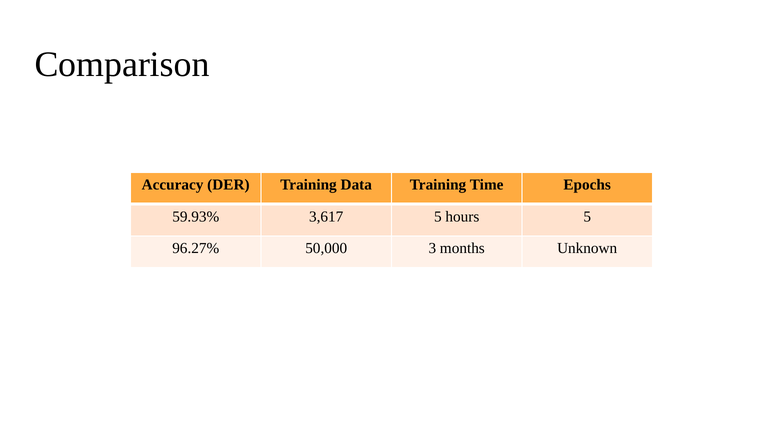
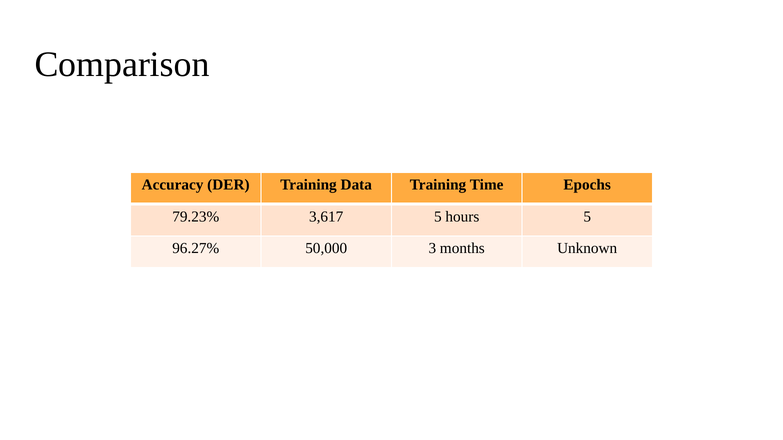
59.93%: 59.93% -> 79.23% (196, 217)
